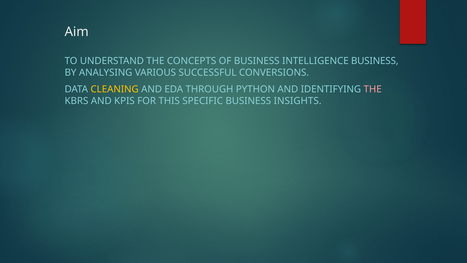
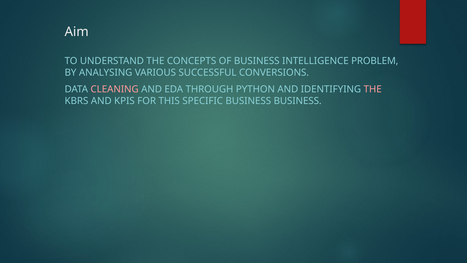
INTELLIGENCE BUSINESS: BUSINESS -> PROBLEM (375, 61)
CLEANING colour: yellow -> pink (115, 89)
BUSINESS INSIGHTS: INSIGHTS -> BUSINESS (298, 101)
